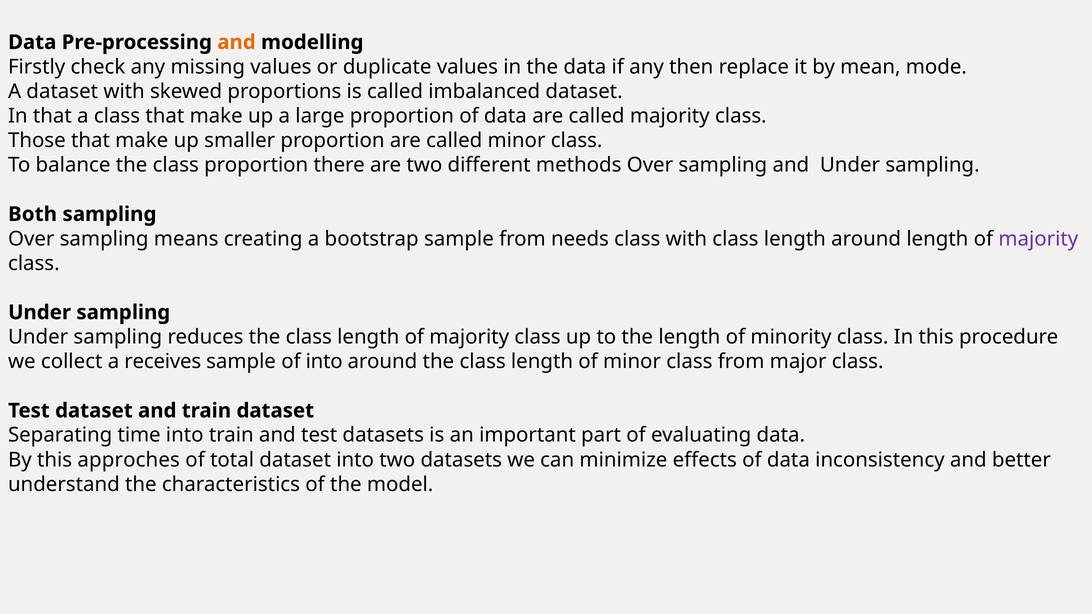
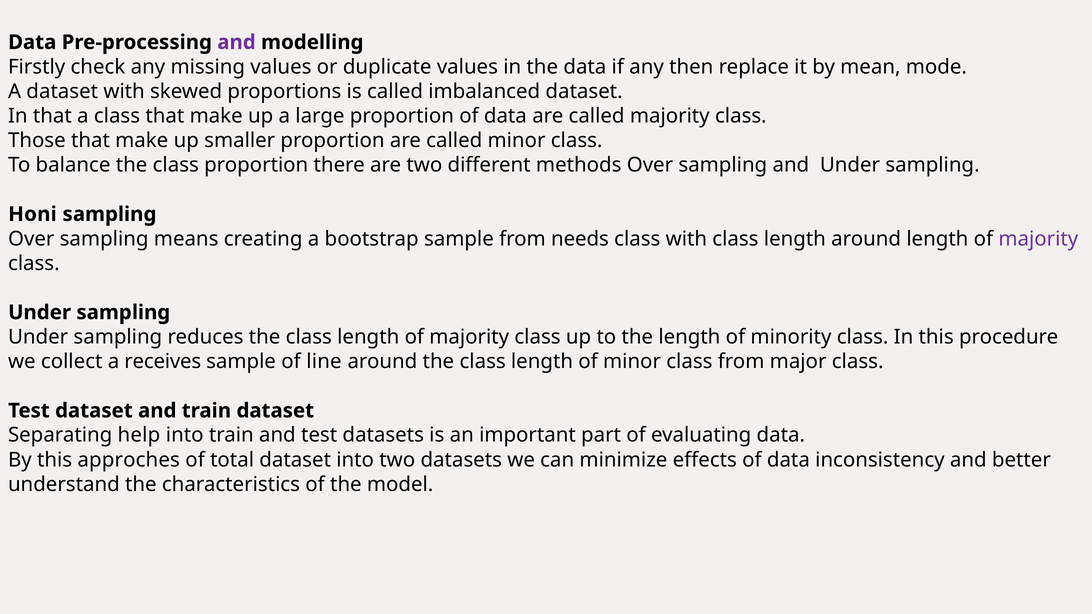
and colour: orange -> purple (237, 42)
Both: Both -> Honi (33, 214)
of into: into -> line (324, 362)
time: time -> help (139, 435)
